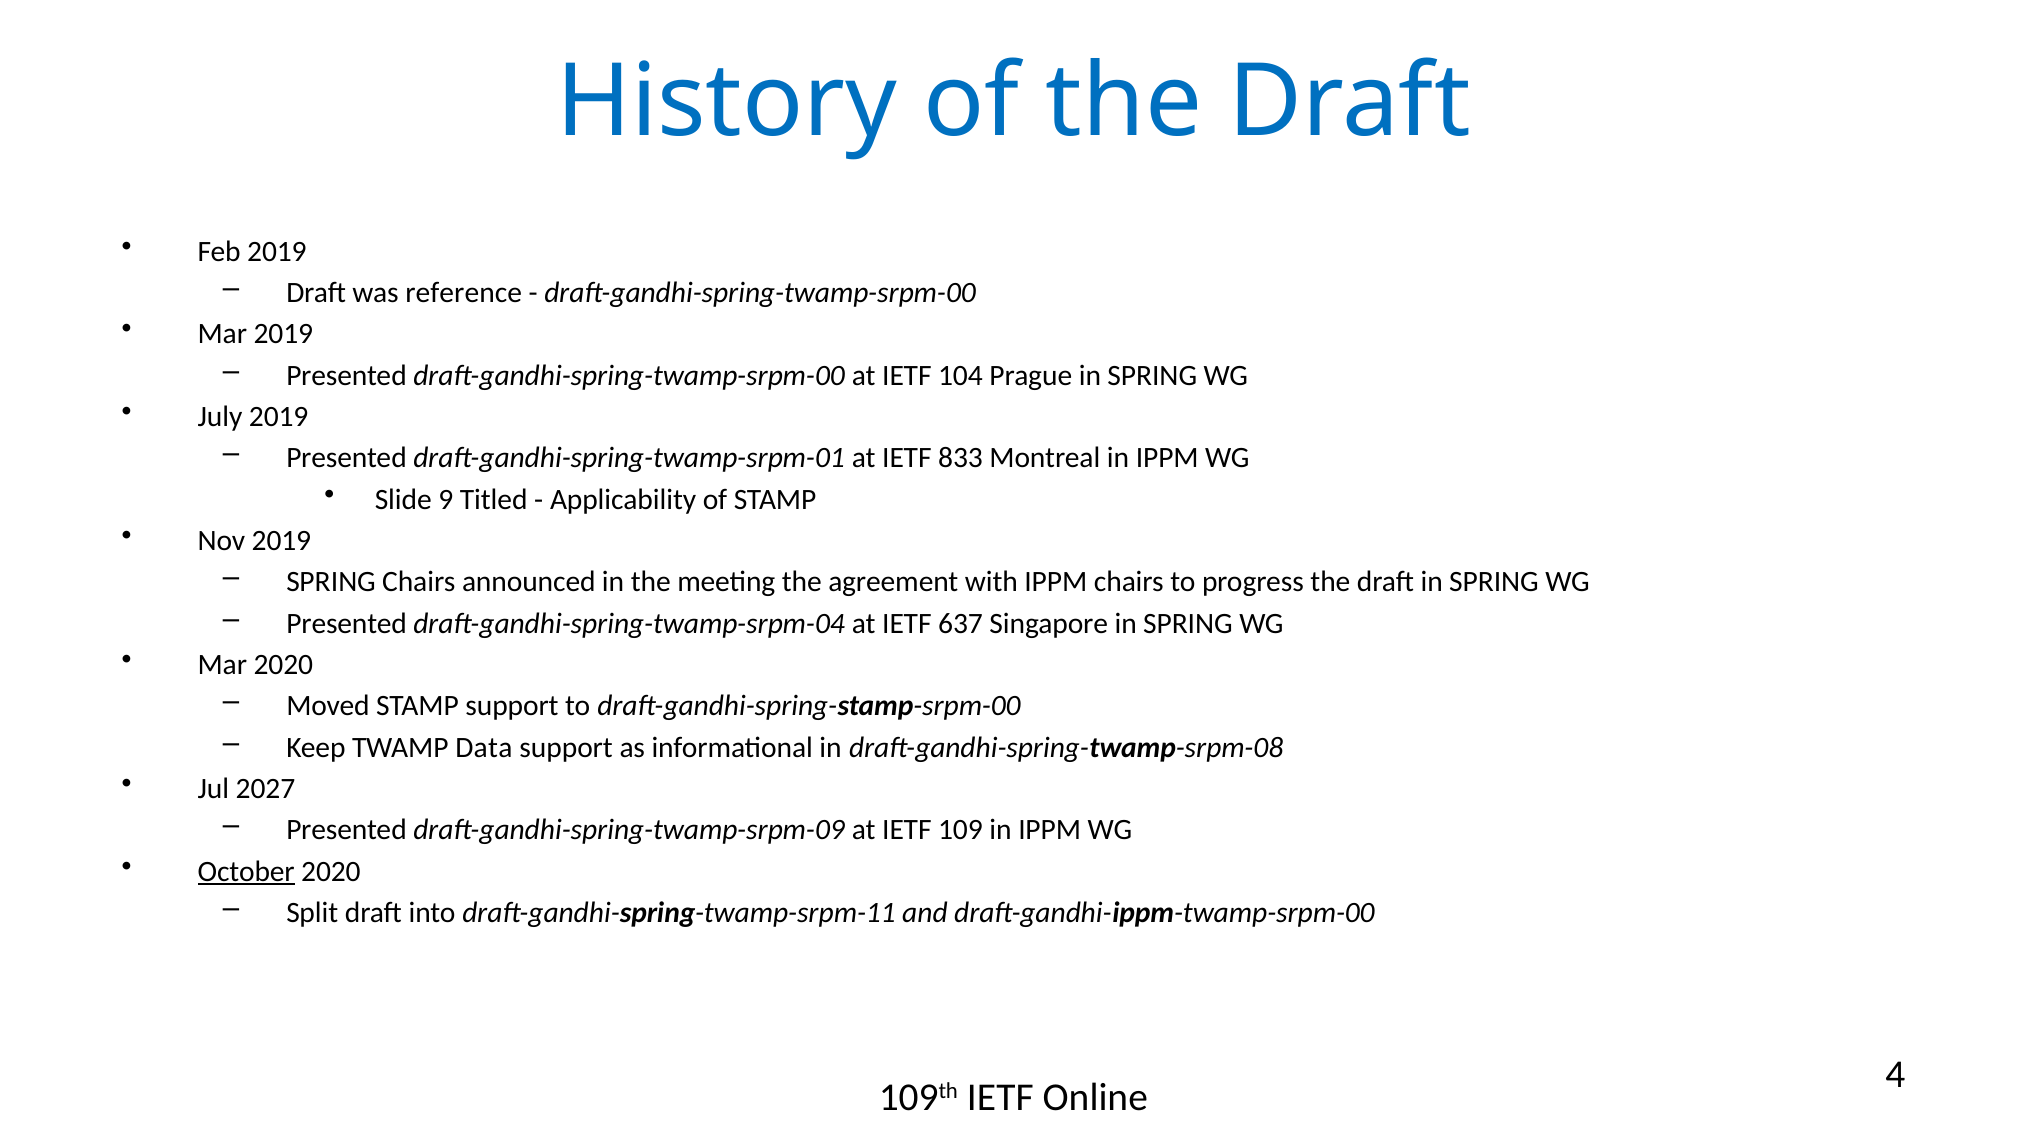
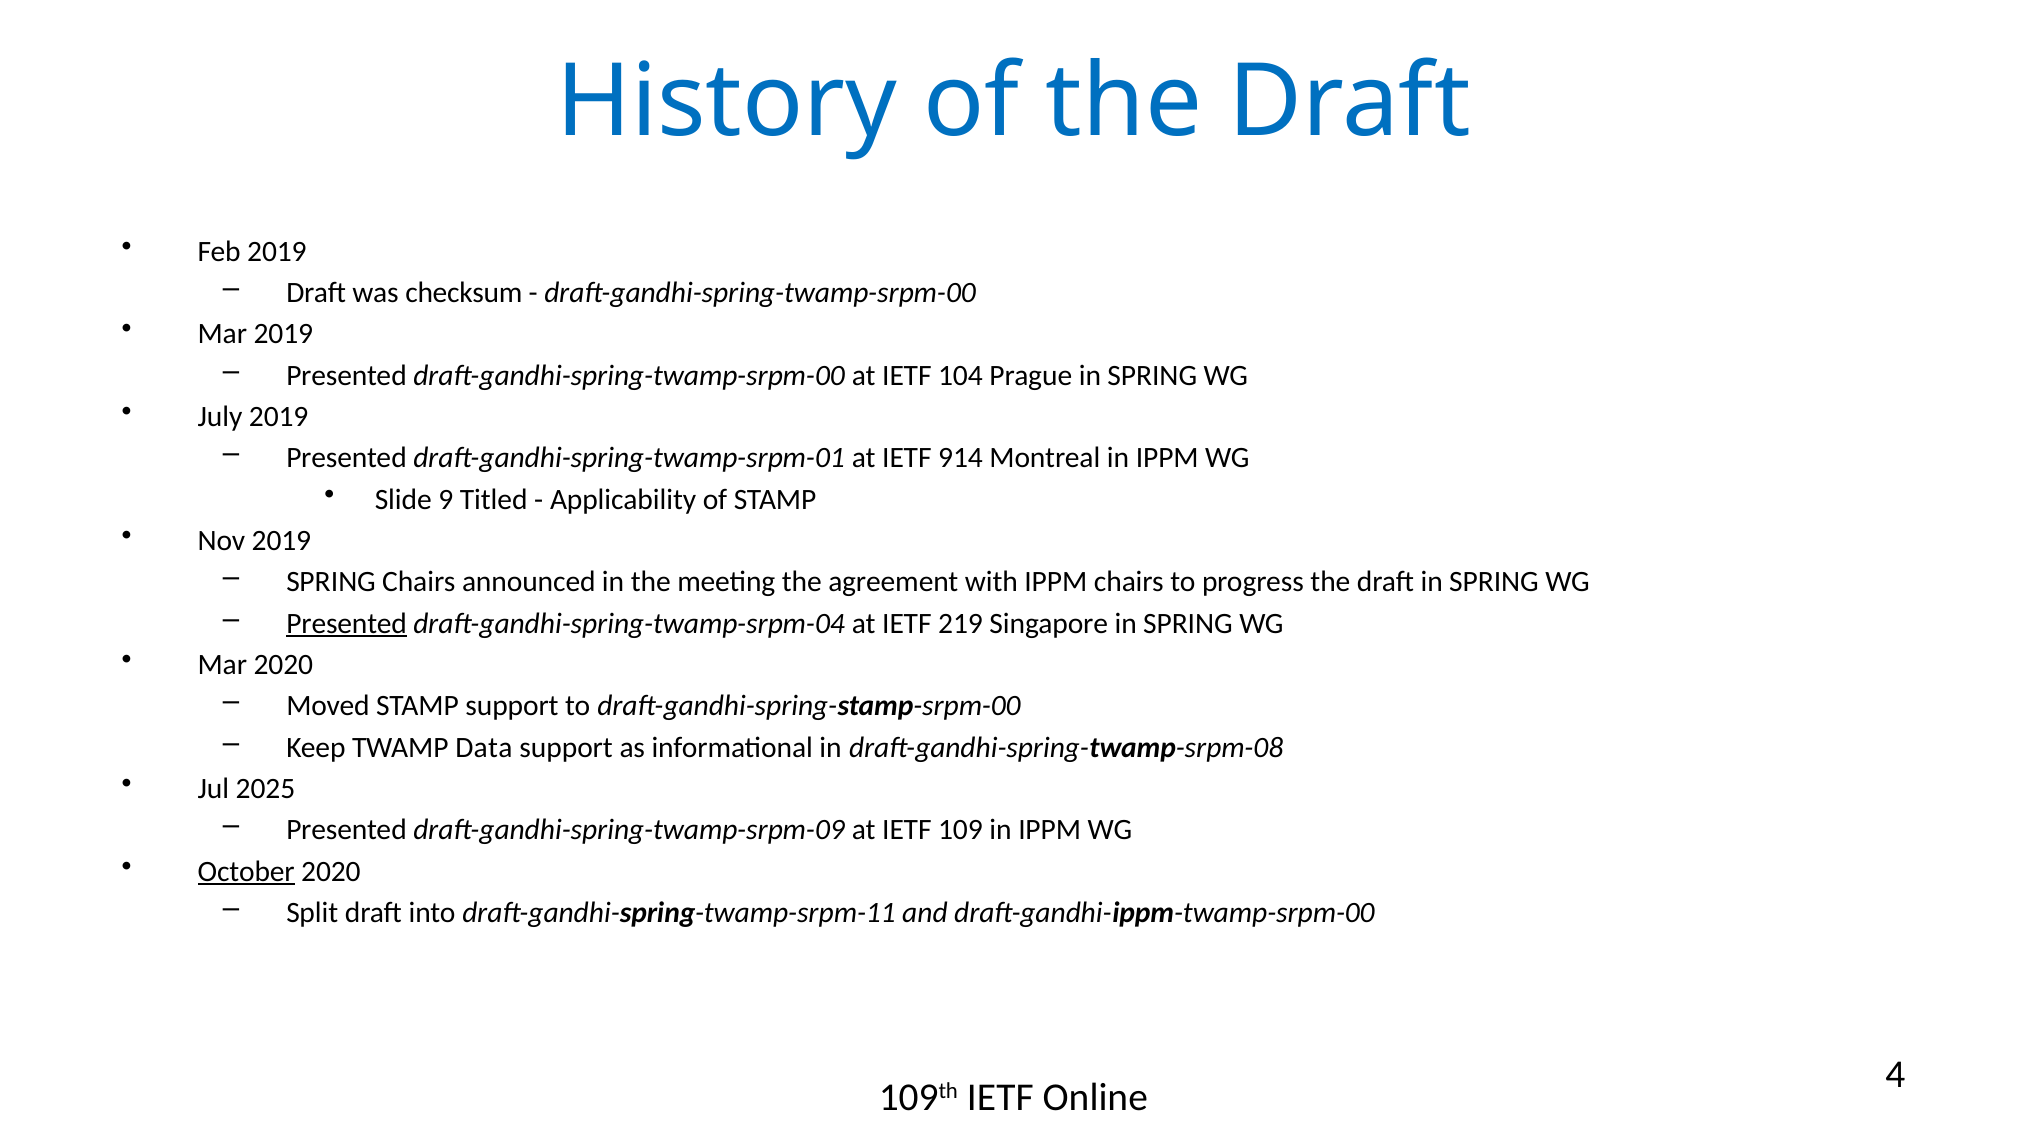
reference: reference -> checksum (464, 293)
833: 833 -> 914 (961, 458)
Presented underline: none -> present (347, 623)
637: 637 -> 219 (961, 623)
2027: 2027 -> 2025 (265, 789)
